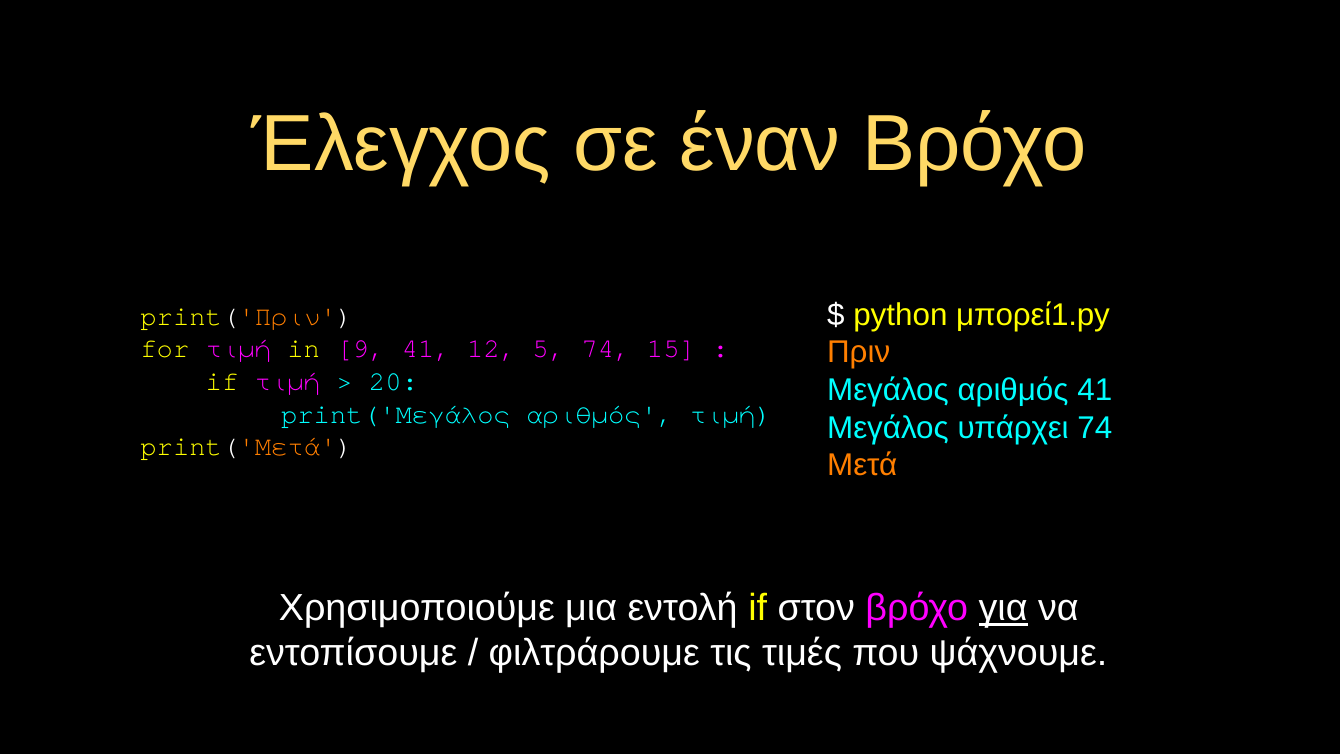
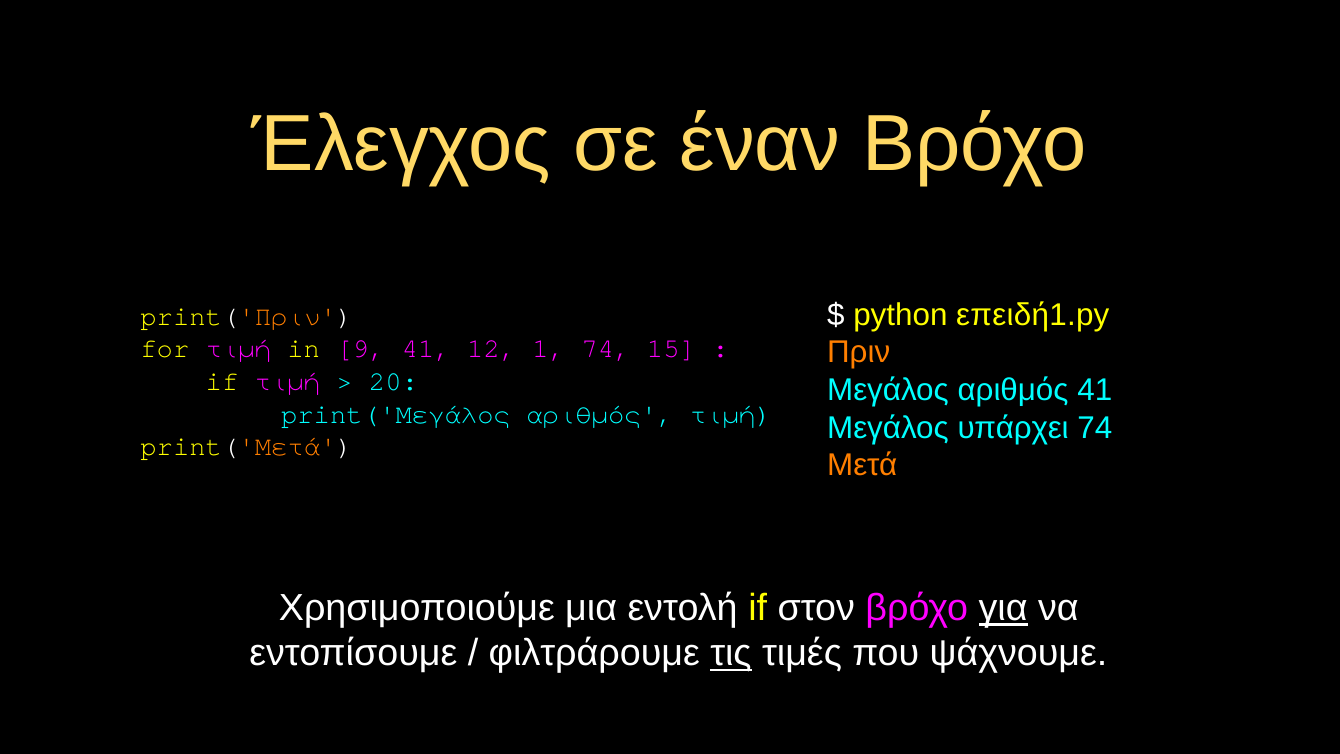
μπορεί1.py: μπορεί1.py -> επειδή1.py (1033, 315)
5: 5 -> 1 (549, 349)
τις underline: none -> present (731, 653)
